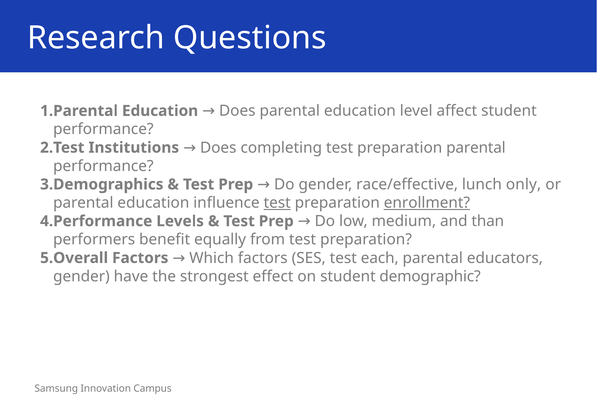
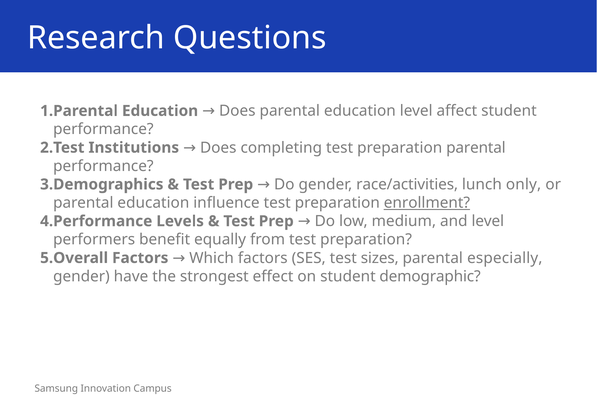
race/effective: race/effective -> race/activities (407, 184)
test underline: present -> none (277, 203)
and than: than -> level (488, 221)
each: each -> sizes (380, 258)
educators: educators -> especially (505, 258)
